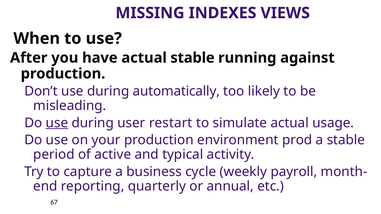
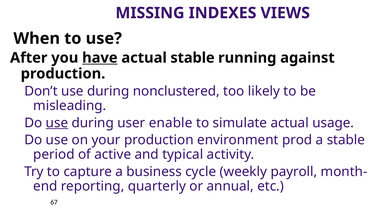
have underline: none -> present (100, 58)
automatically: automatically -> nonclustered (176, 91)
restart: restart -> enable (171, 123)
